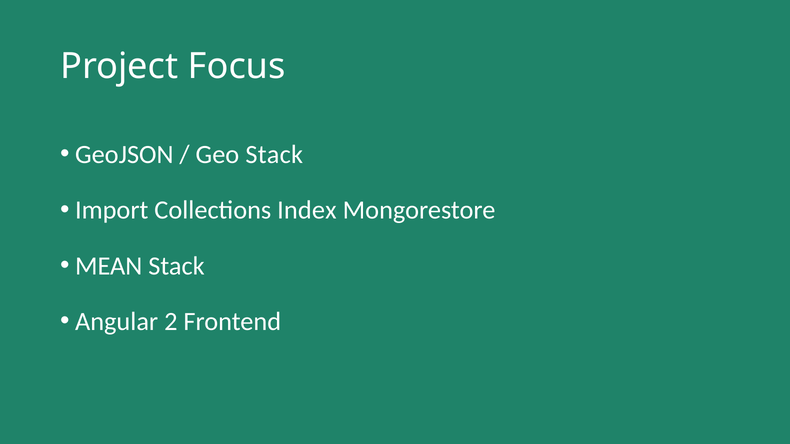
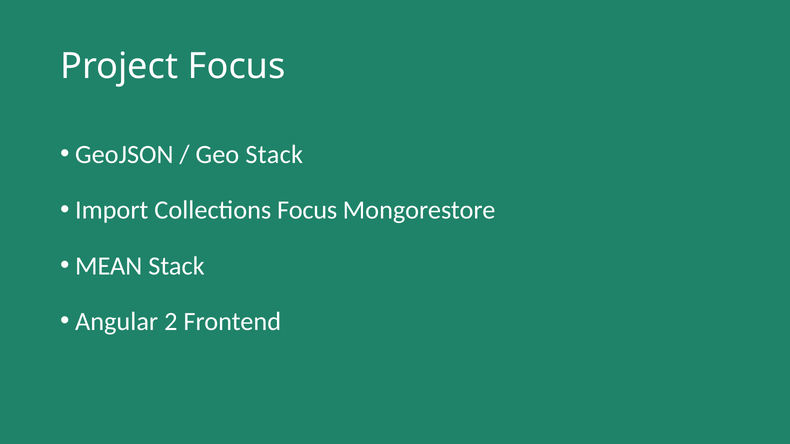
Collections Index: Index -> Focus (307, 210)
